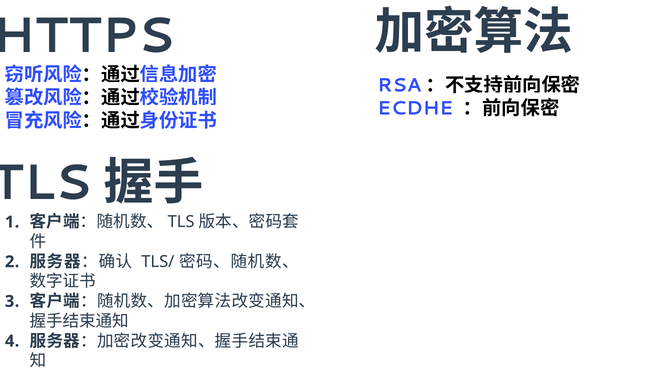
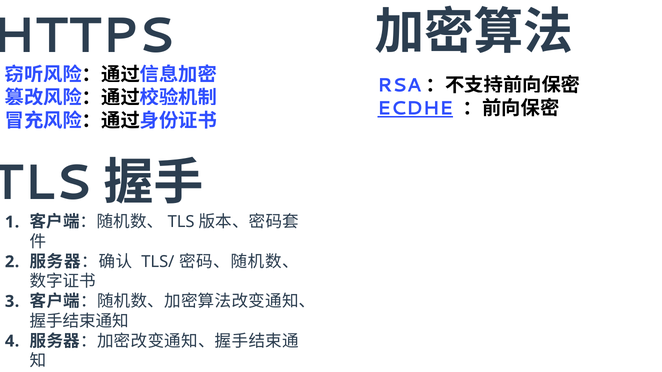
ECDHE underline: none -> present (415, 109)
